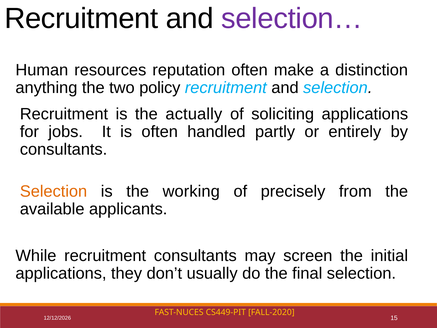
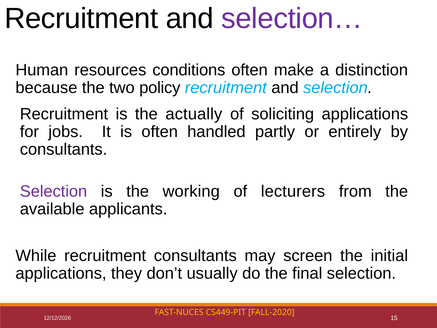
reputation: reputation -> conditions (189, 70)
anything: anything -> because (46, 88)
Selection colour: orange -> purple (54, 191)
precisely: precisely -> lecturers (293, 191)
